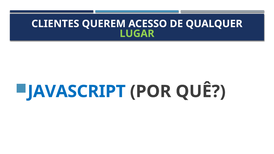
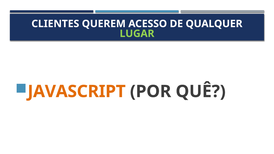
JAVASCRIPT colour: blue -> orange (77, 92)
